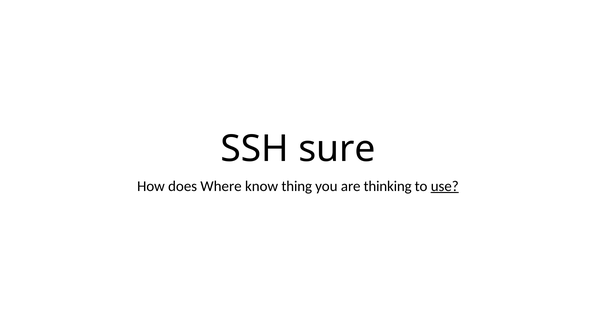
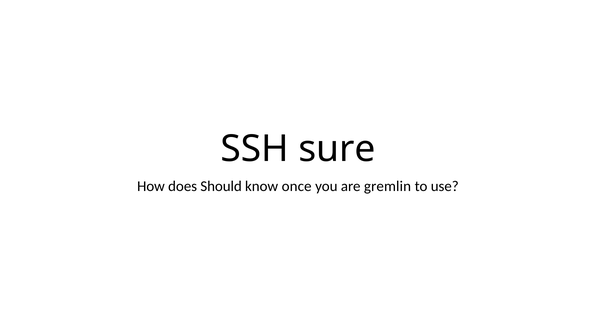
Where: Where -> Should (221, 186)
thing: thing -> once (297, 186)
thinking: thinking -> gremlin (387, 186)
use underline: present -> none (445, 186)
